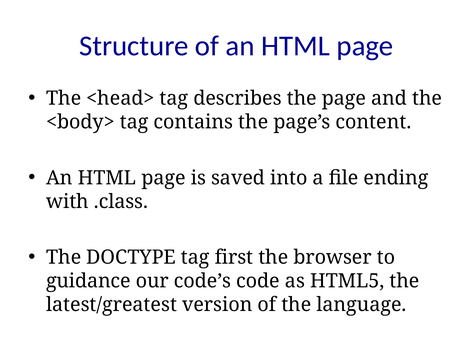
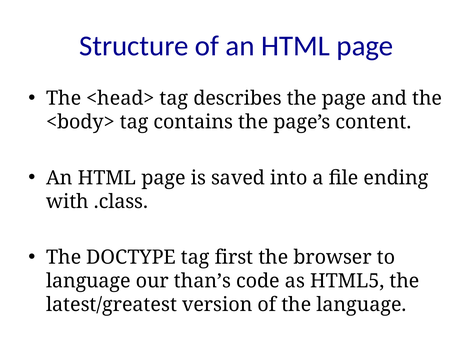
guidance: guidance -> language (88, 281)
code’s: code’s -> than’s (203, 281)
